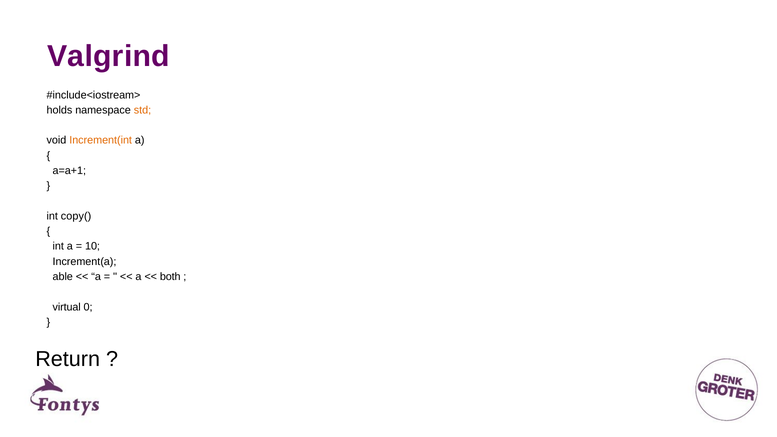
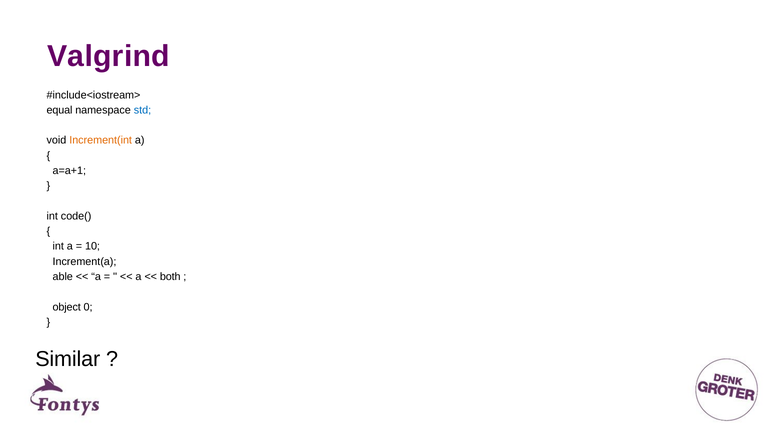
holds: holds -> equal (60, 110)
std colour: orange -> blue (142, 110)
copy(: copy( -> code( (76, 216)
virtual: virtual -> object (67, 307)
Return: Return -> Similar (68, 359)
